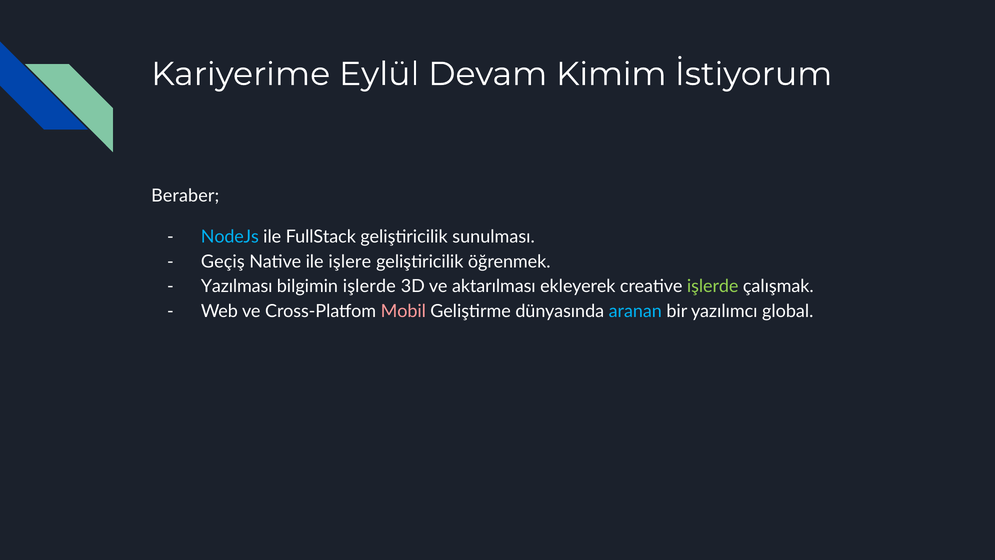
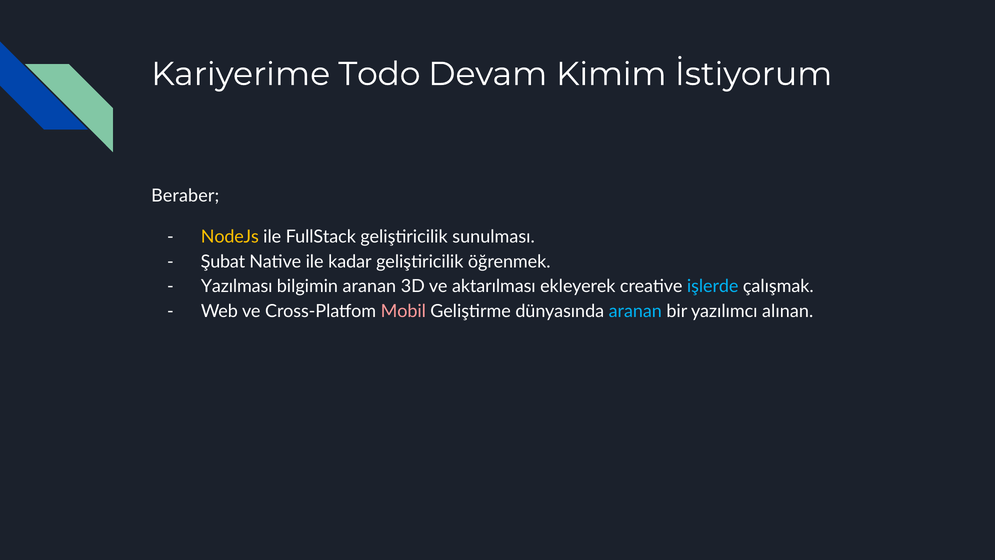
Eylül: Eylül -> Todo (379, 74)
NodeJs colour: light blue -> yellow (230, 237)
Geçiş: Geçiş -> Şubat (223, 262)
işlere: işlere -> kadar (350, 262)
bilgimin işlerde: işlerde -> aranan (369, 286)
işlerde colour: light green -> light blue (713, 286)
global: global -> alınan (788, 311)
